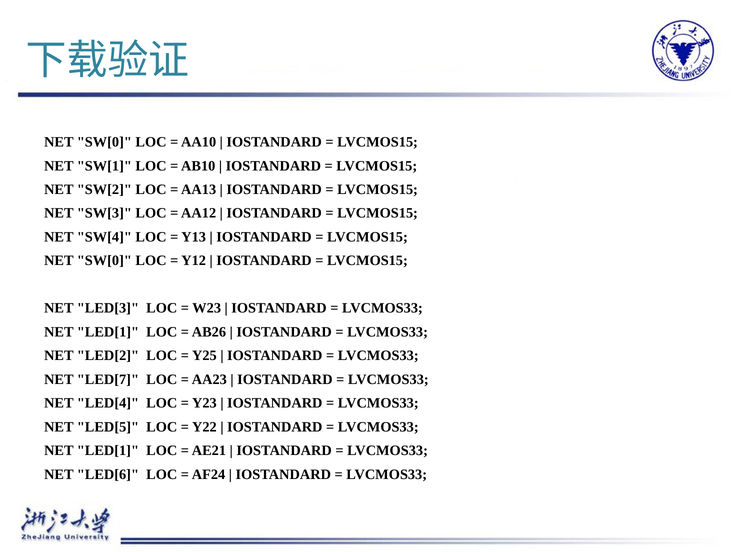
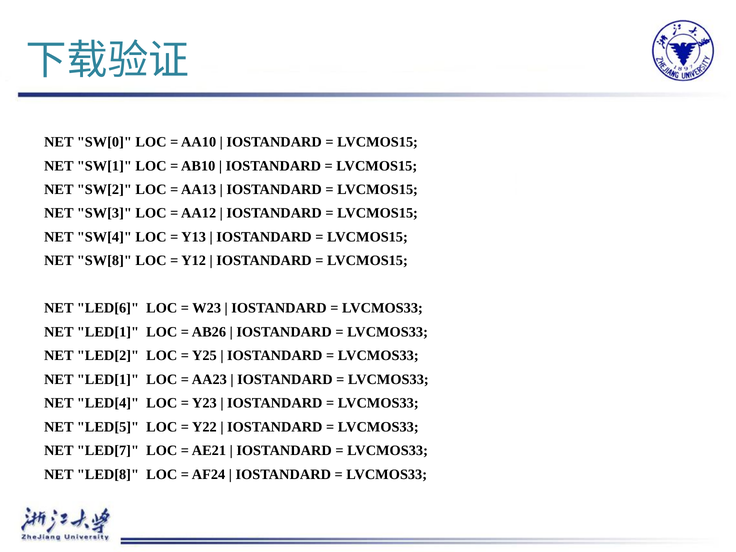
SW[0: SW[0 -> SW[8 (104, 261)
LED[3: LED[3 -> LED[6 (108, 308)
LED[7: LED[7 -> LED[1 (108, 379)
LED[1: LED[1 -> LED[7 (108, 451)
LED[6: LED[6 -> LED[8 (108, 474)
